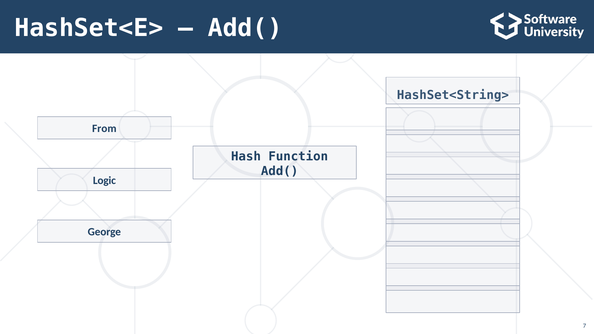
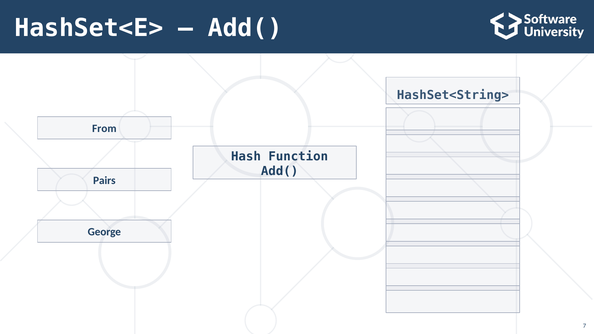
Logic: Logic -> Pairs (104, 180)
